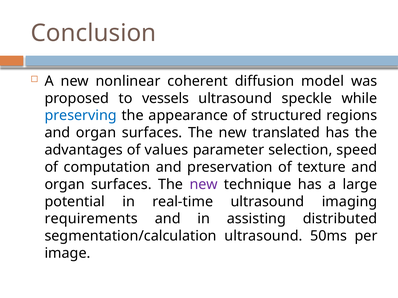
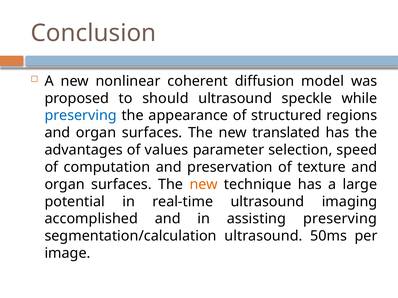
vessels: vessels -> should (165, 98)
new colour: purple -> orange (204, 185)
requirements: requirements -> accomplished (91, 219)
assisting distributed: distributed -> preserving (340, 219)
